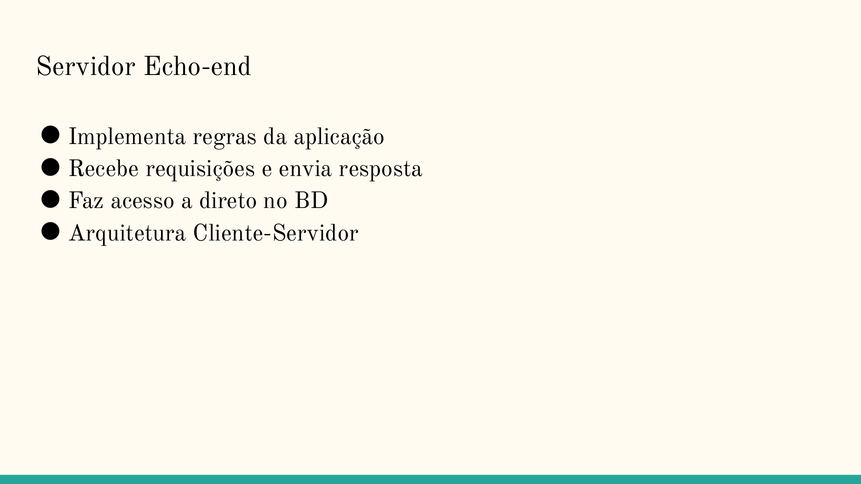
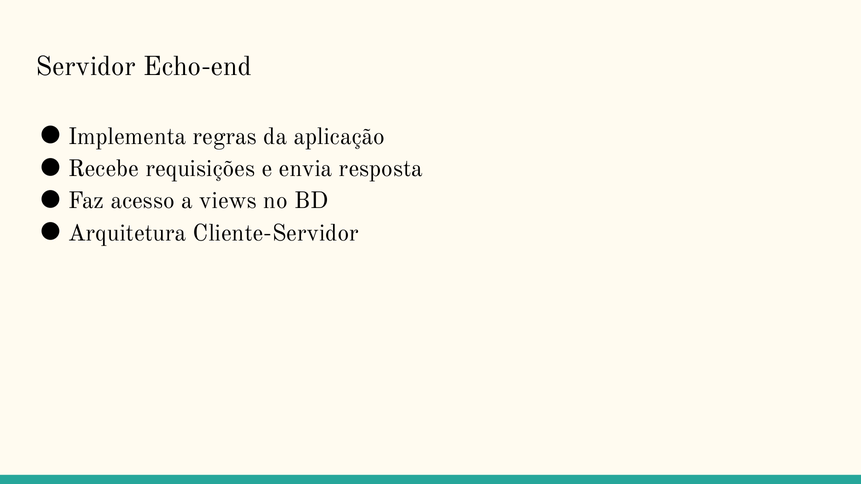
direto: direto -> views (228, 201)
